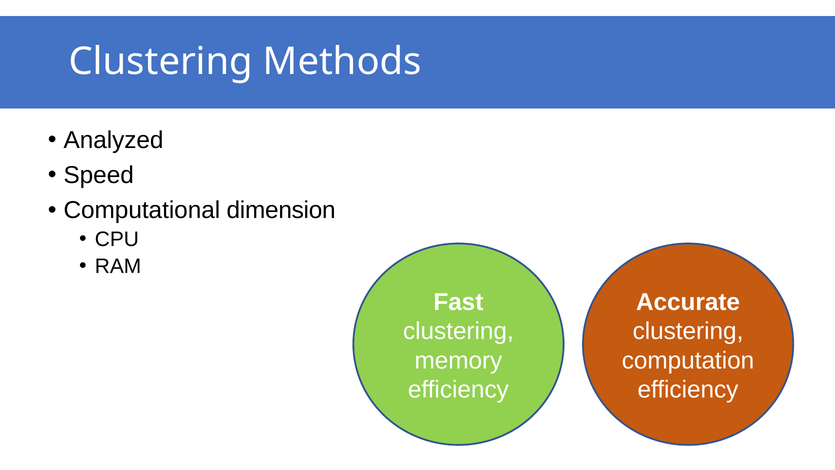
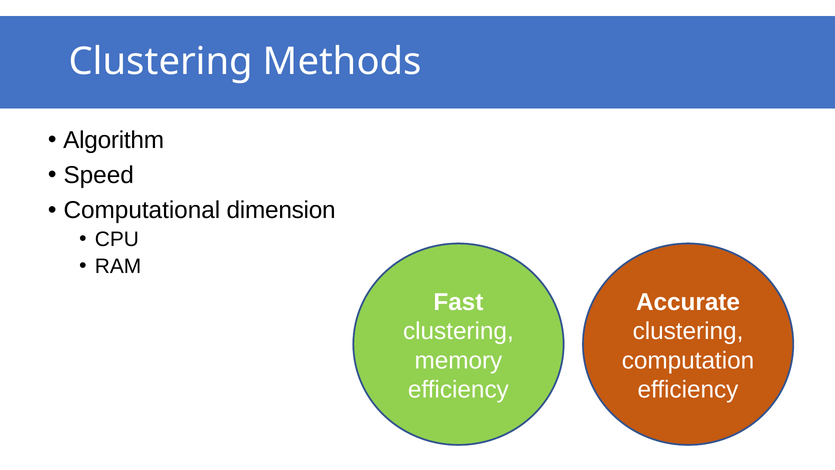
Analyzed: Analyzed -> Algorithm (114, 140)
